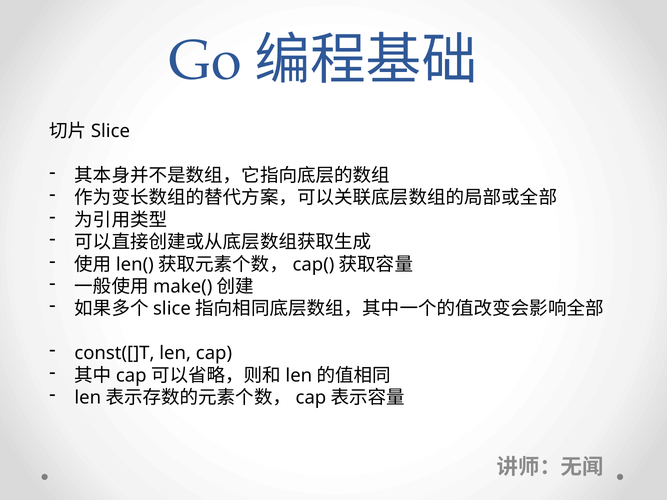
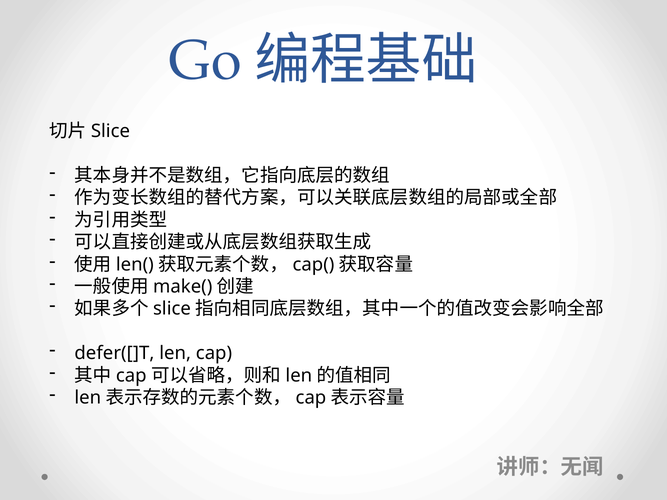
const([]T: const([]T -> defer([]T (114, 354)
